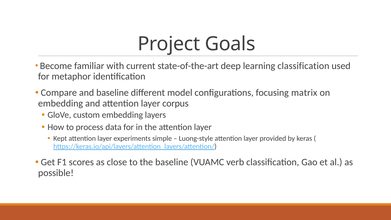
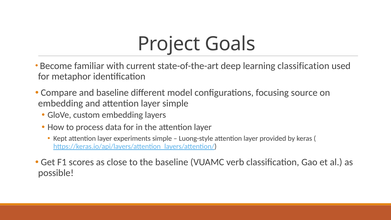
matrix: matrix -> source (304, 93)
layer corpus: corpus -> simple (175, 103)
